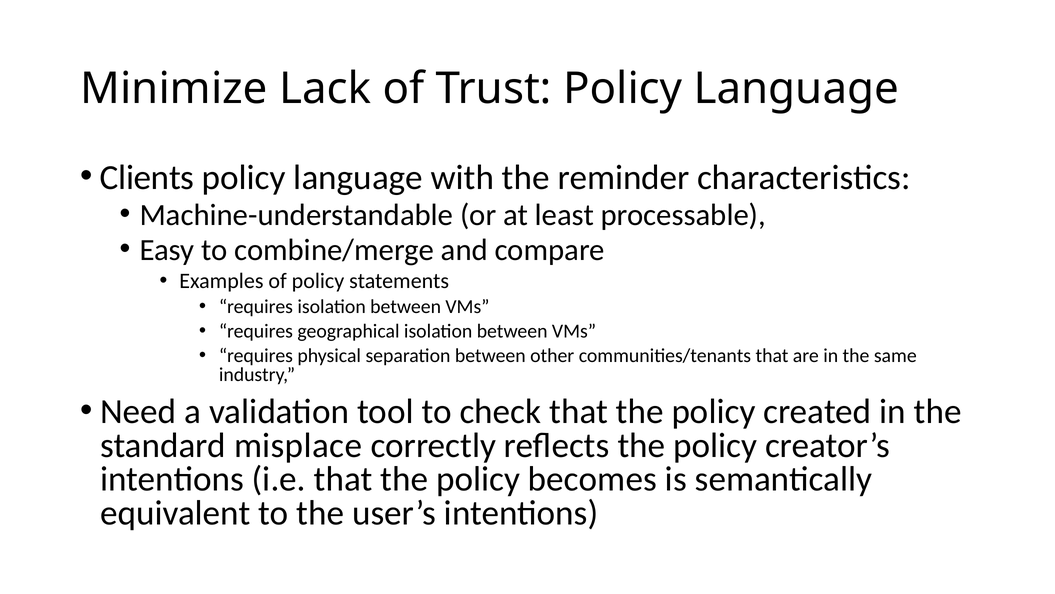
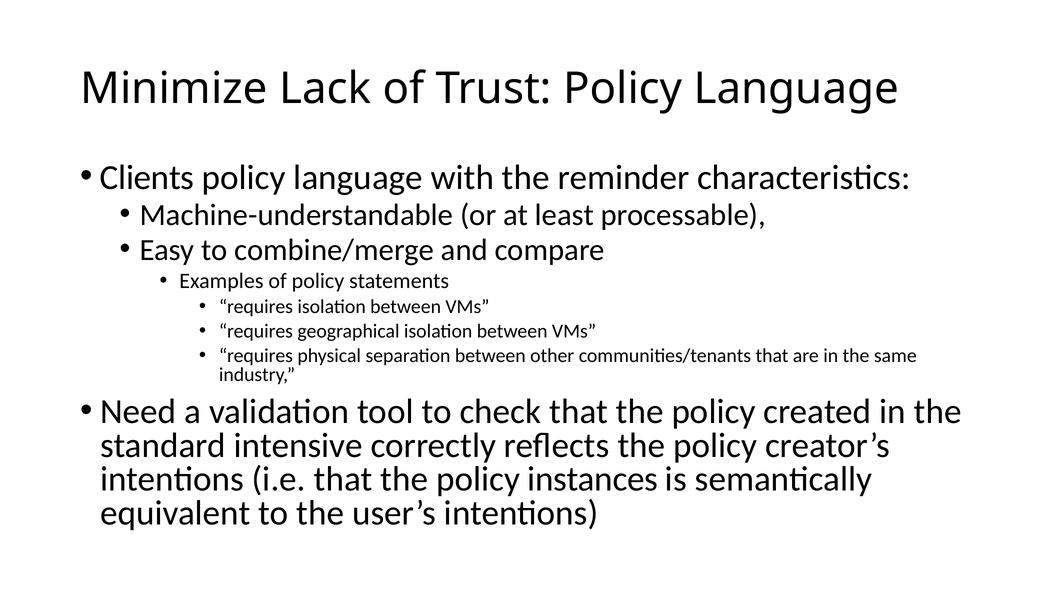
misplace: misplace -> intensive (298, 445)
becomes: becomes -> instances (593, 479)
